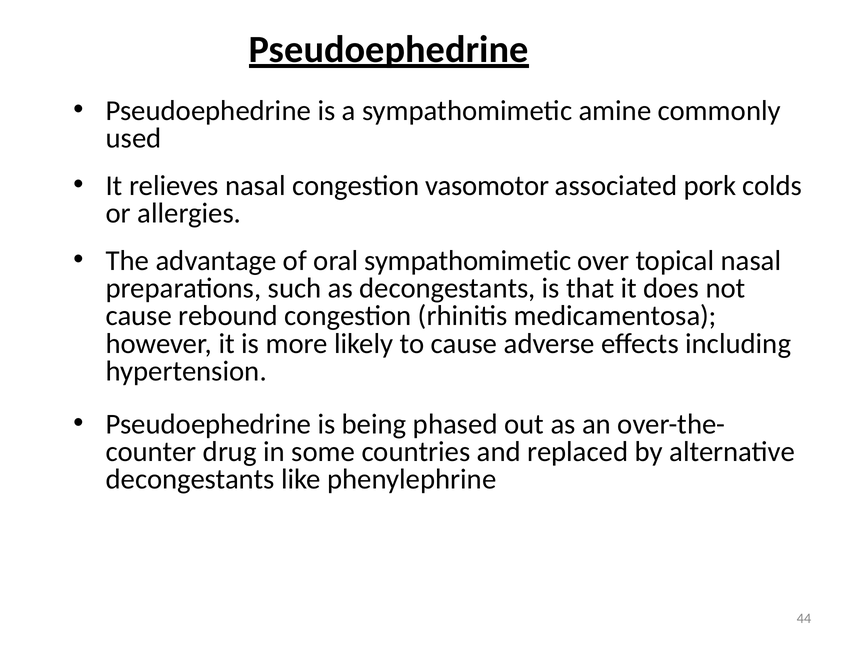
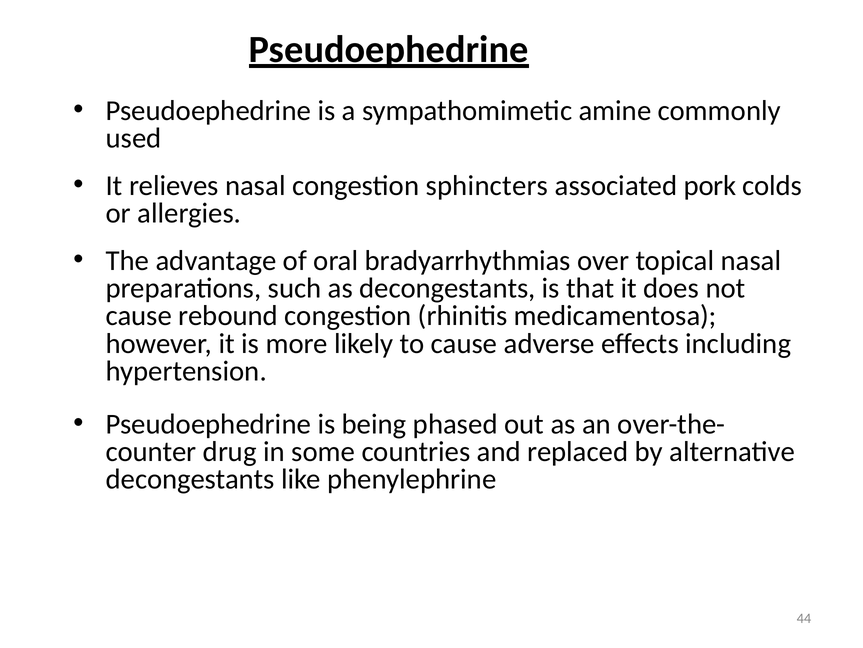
vasomotor: vasomotor -> sphincters (487, 185)
oral sympathomimetic: sympathomimetic -> bradyarrhythmias (468, 260)
